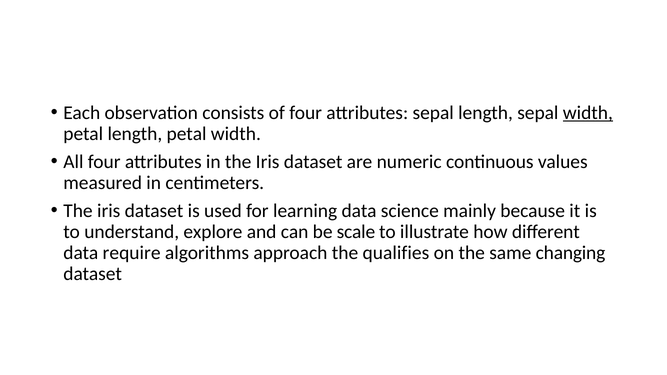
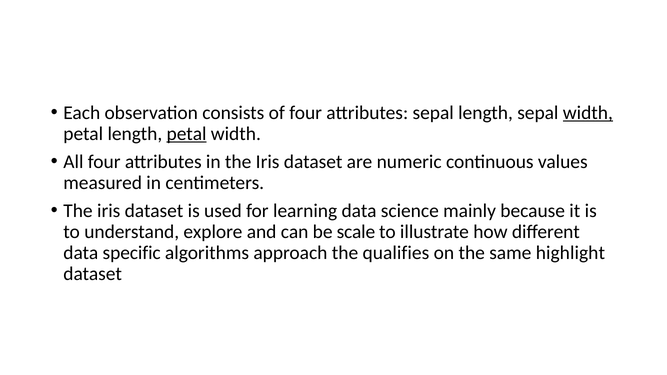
petal underline: none -> present (187, 134)
require: require -> specific (132, 253)
changing: changing -> highlight (570, 253)
